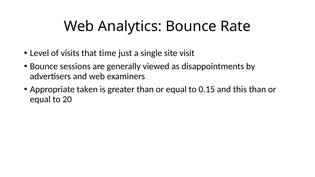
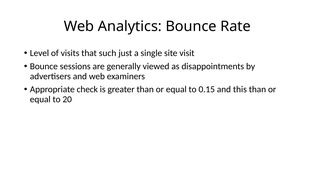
time: time -> such (108, 53)
taken: taken -> check (87, 90)
